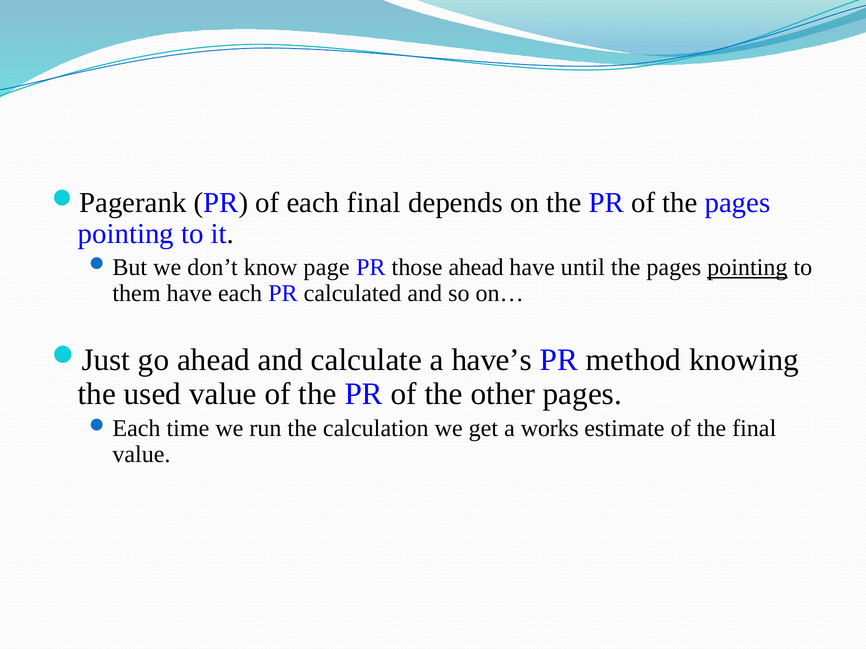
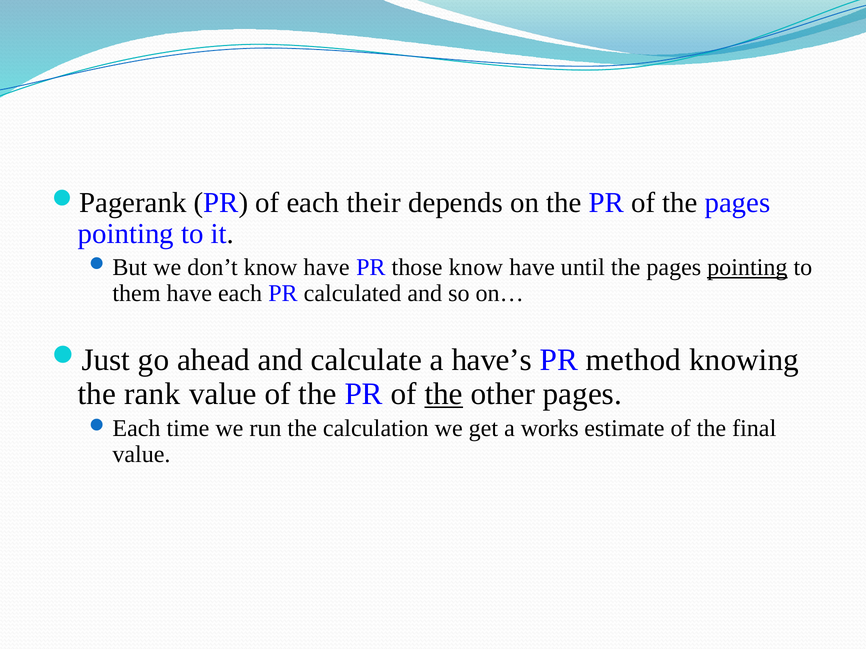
each final: final -> their (374, 203)
don’t know page: page -> have (327, 268)
those ahead: ahead -> know (476, 268)
used: used -> rank (152, 394)
the underline: none -> present (444, 394)
